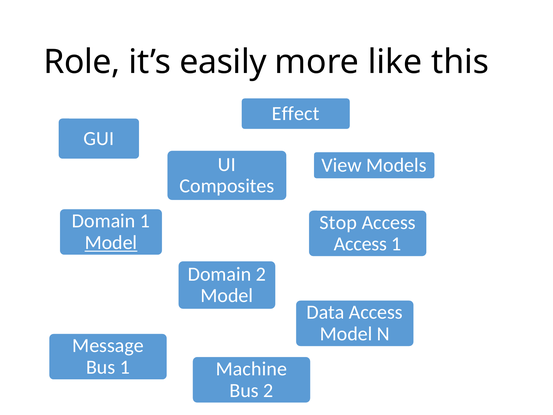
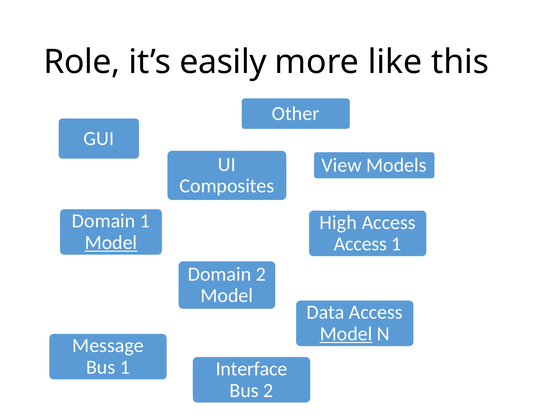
Effect: Effect -> Other (296, 113)
Stop: Stop -> High (338, 222)
Model underline: none -> present (346, 334)
Machine: Machine -> Interface (252, 369)
